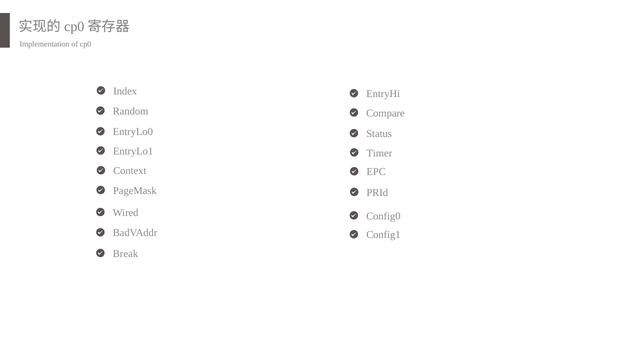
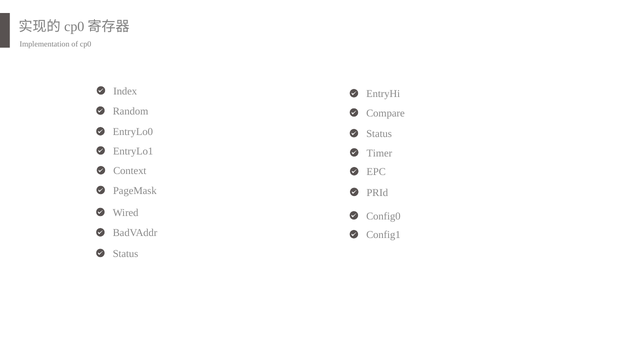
Break: Break -> Status (126, 254)
